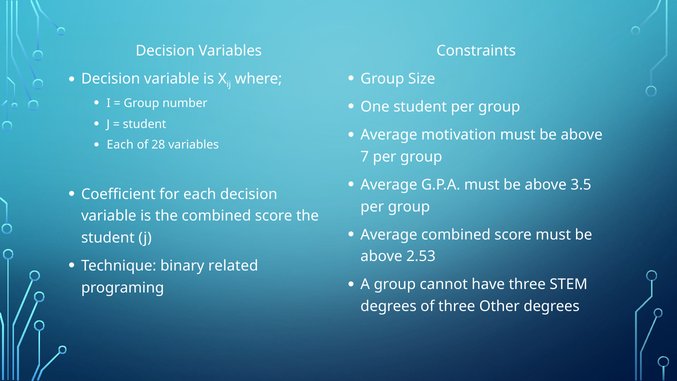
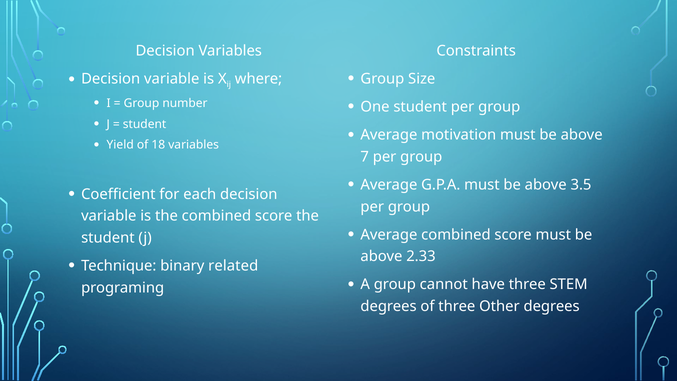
Each: Each -> Yield (120, 145)
28: 28 -> 18 (158, 145)
2.53: 2.53 -> 2.33 (421, 256)
